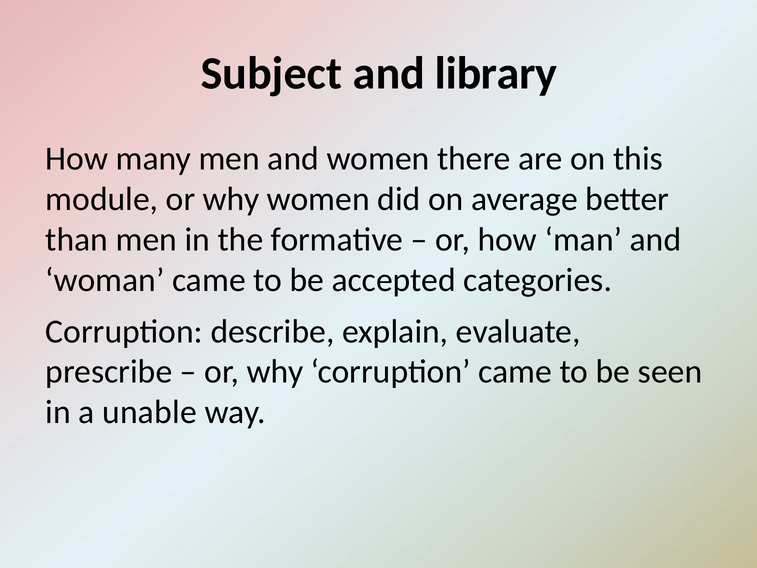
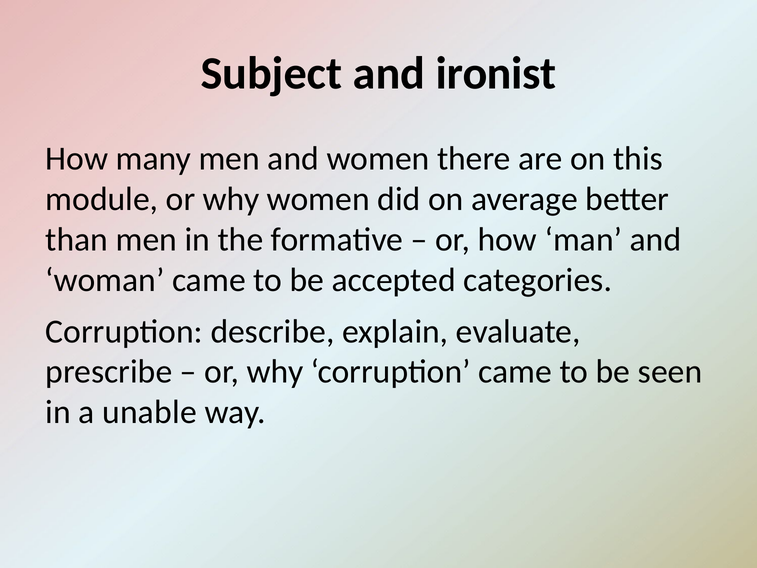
library: library -> ironist (496, 73)
